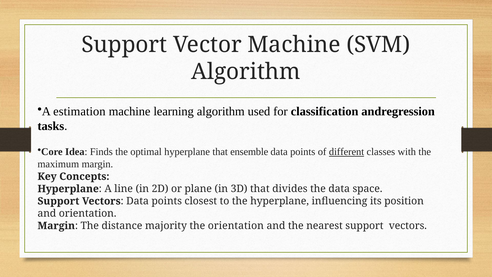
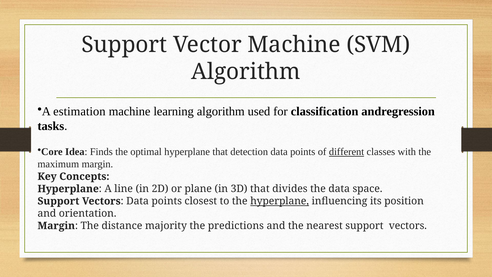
ensemble: ensemble -> detection (249, 152)
hyperplane underline: none -> present (280, 201)
the orientation: orientation -> predictions (236, 226)
